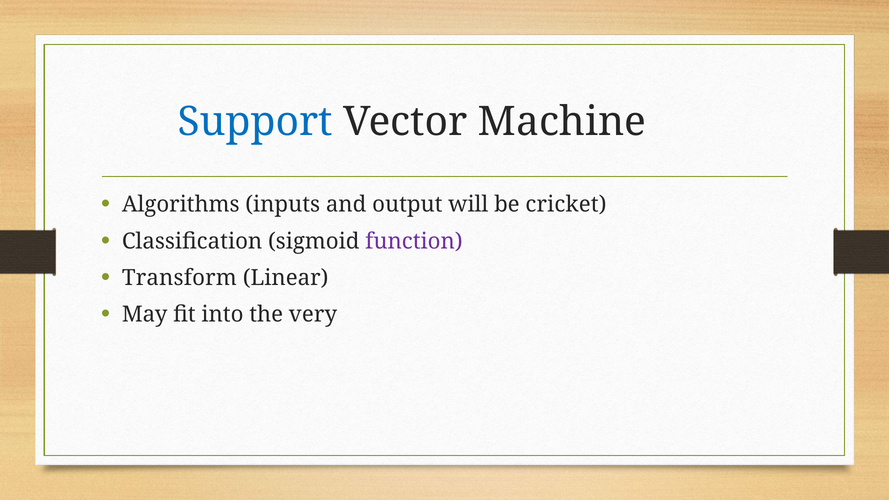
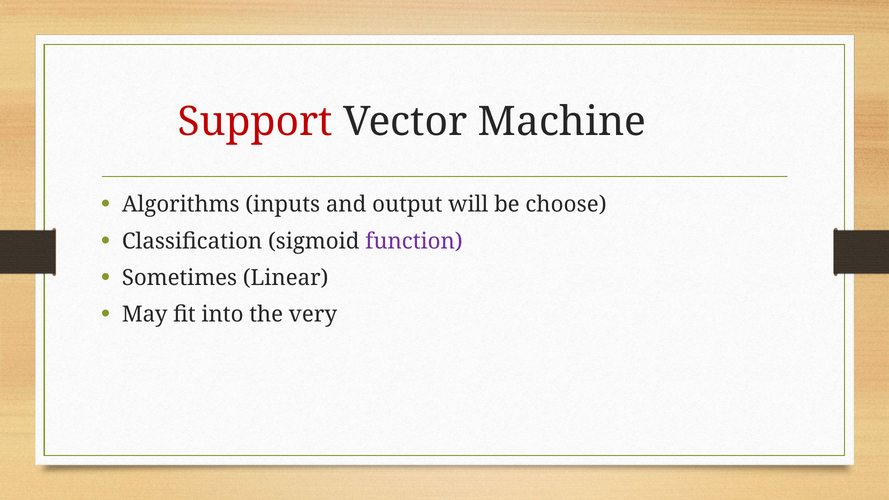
Support colour: blue -> red (255, 122)
cricket: cricket -> choose (566, 205)
Transform: Transform -> Sometimes (180, 278)
